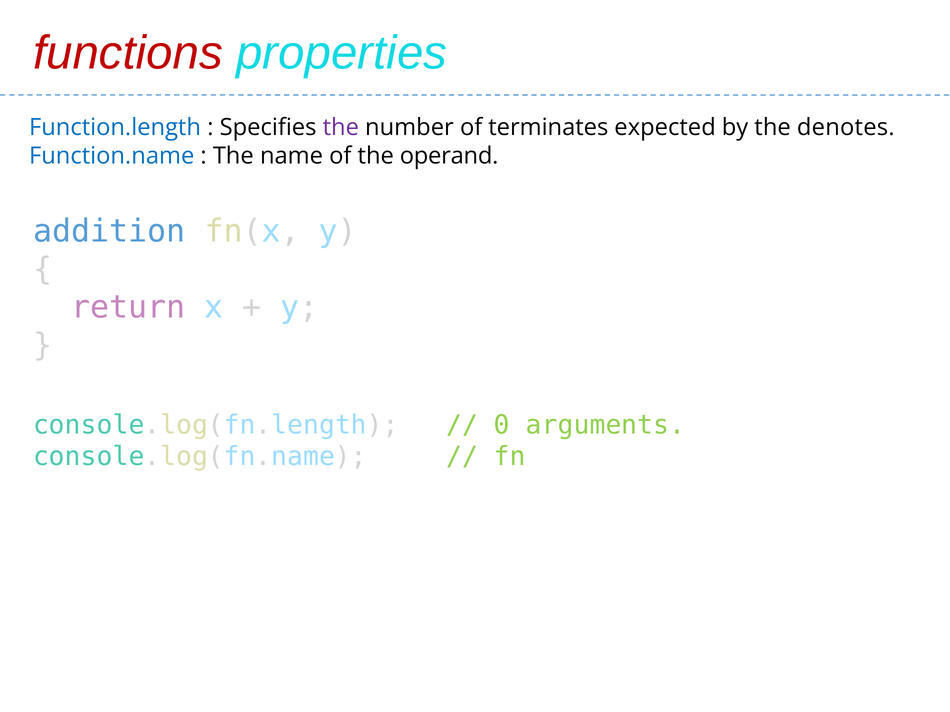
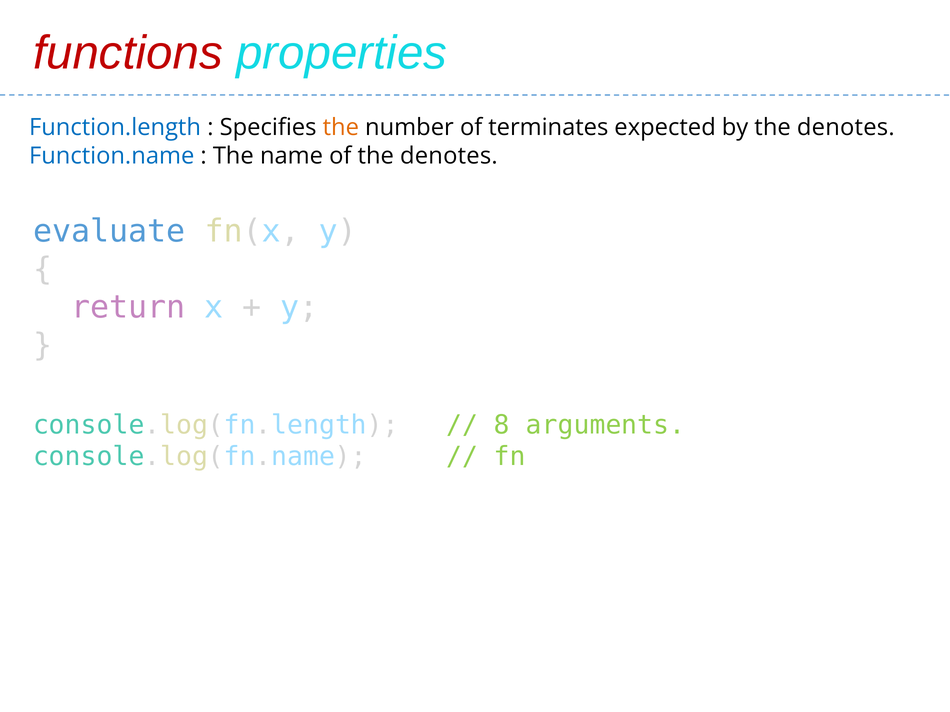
the colour: purple -> orange (341, 127)
of the operand: operand -> denotes (449, 156)
addition: addition -> evaluate (109, 232)
0: 0 -> 8 (502, 425)
